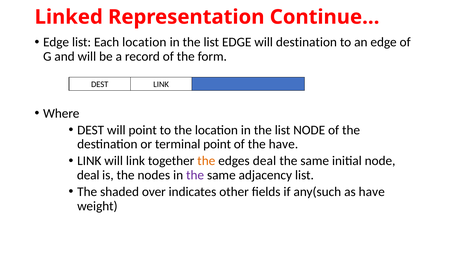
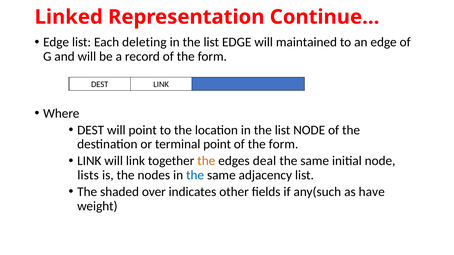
Each location: location -> deleting (144, 42)
will destination: destination -> maintained (306, 42)
have: have -> form (283, 145)
deal: deal -> lists (88, 175)
the colour: purple -> blue (195, 175)
